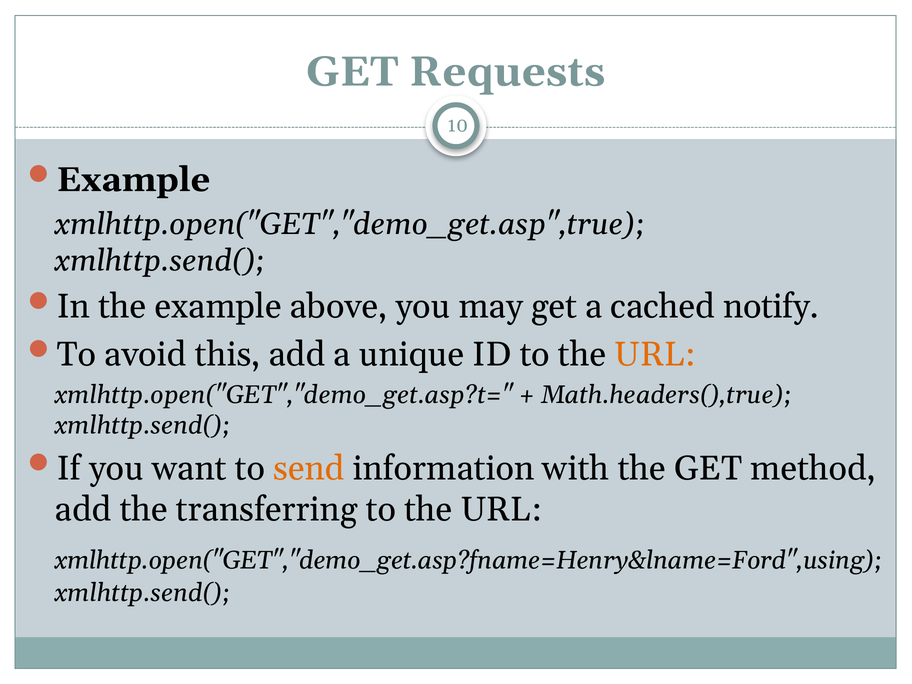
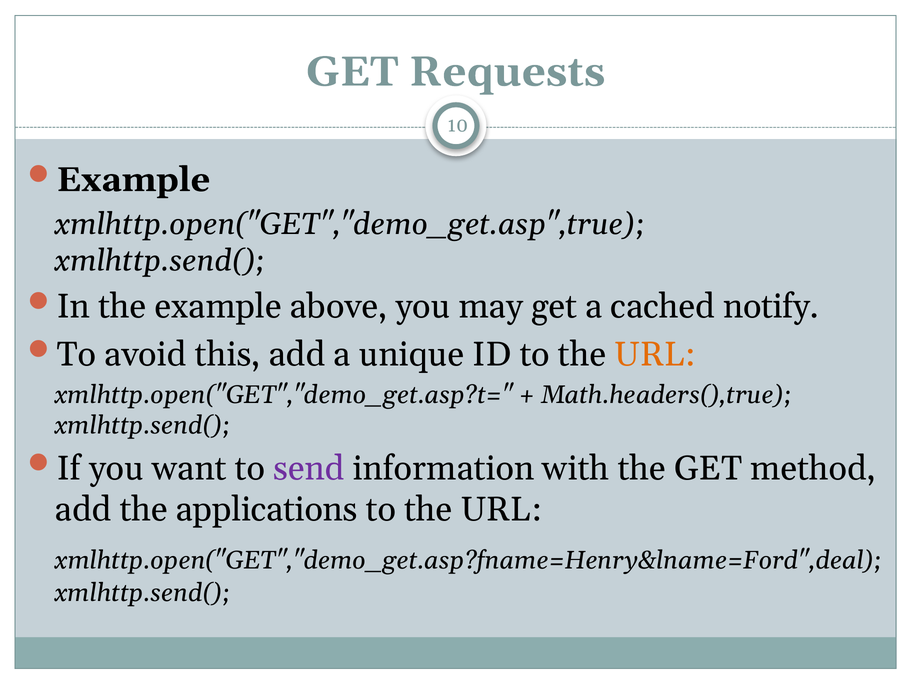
send colour: orange -> purple (309, 469)
transferring: transferring -> applications (267, 510)
xmlhttp.open("GET","demo_get.asp?fname=Henry&lname=Ford",using: xmlhttp.open("GET","demo_get.asp?fname=Henry&lname=Ford",using -> xmlhttp.open("GET","demo_get.asp?fname=Henry&lname=Ford",deal (469, 560)
